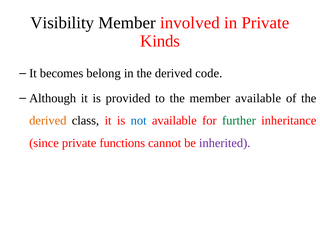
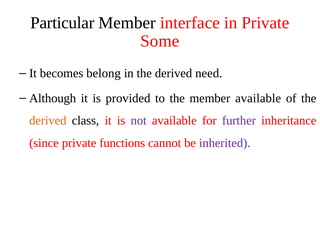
Visibility: Visibility -> Particular (62, 23)
involved: involved -> interface (190, 23)
Kinds: Kinds -> Some (160, 41)
code: code -> need (209, 73)
not colour: blue -> purple (139, 121)
further colour: green -> purple (239, 121)
